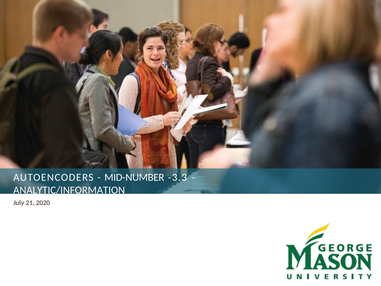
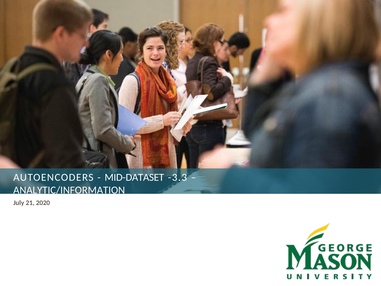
MID-NUMBER: MID-NUMBER -> MID-DATASET (134, 177)
